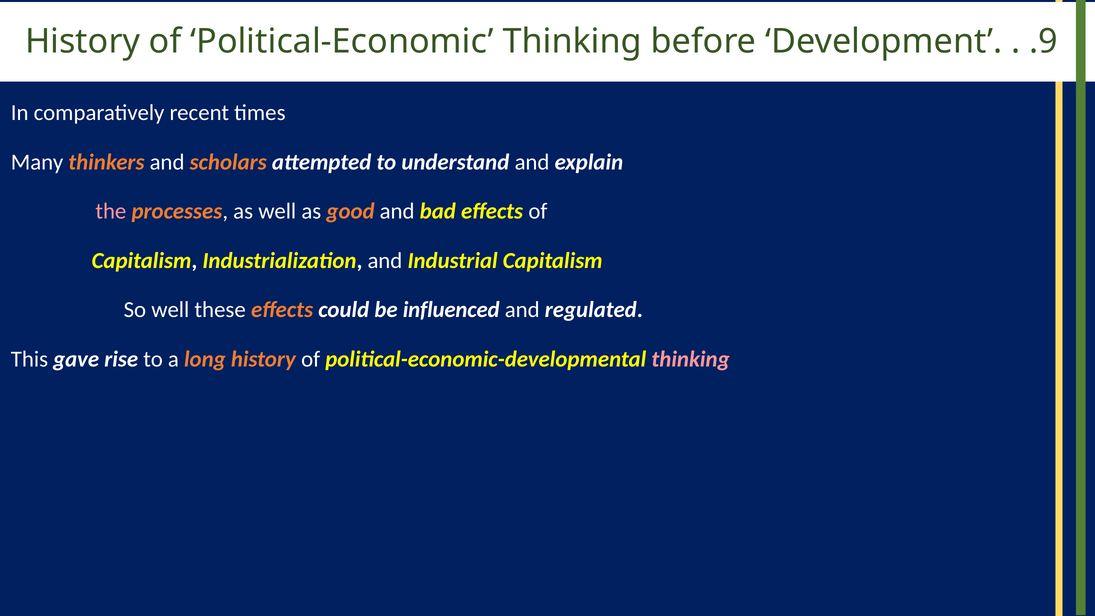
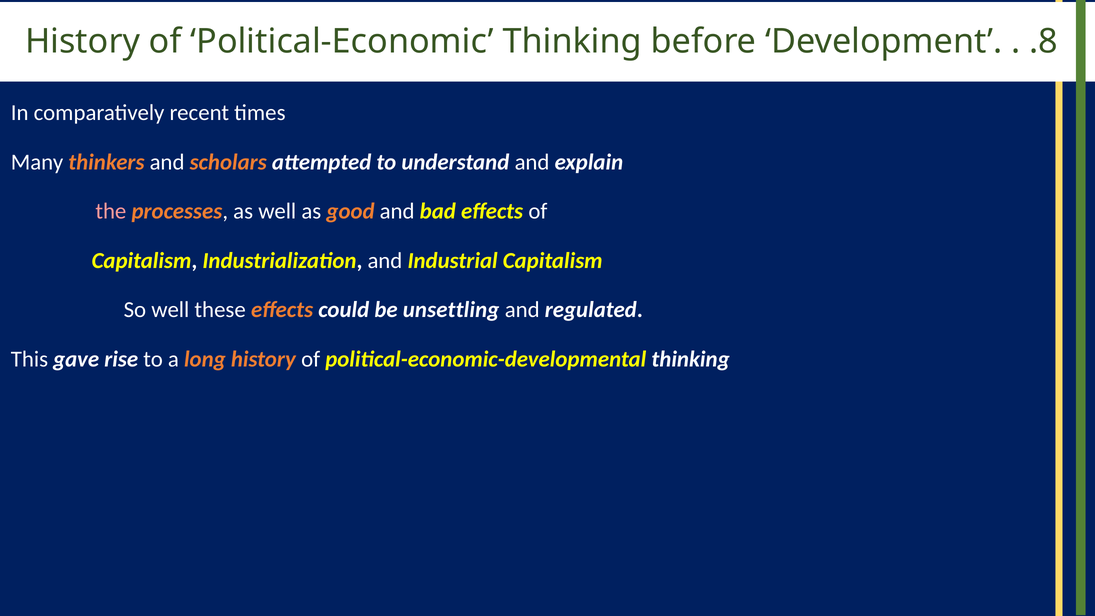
.9: .9 -> .8 (1044, 42)
influenced: influenced -> unsettling (451, 310)
thinking colour: pink -> white (691, 359)
